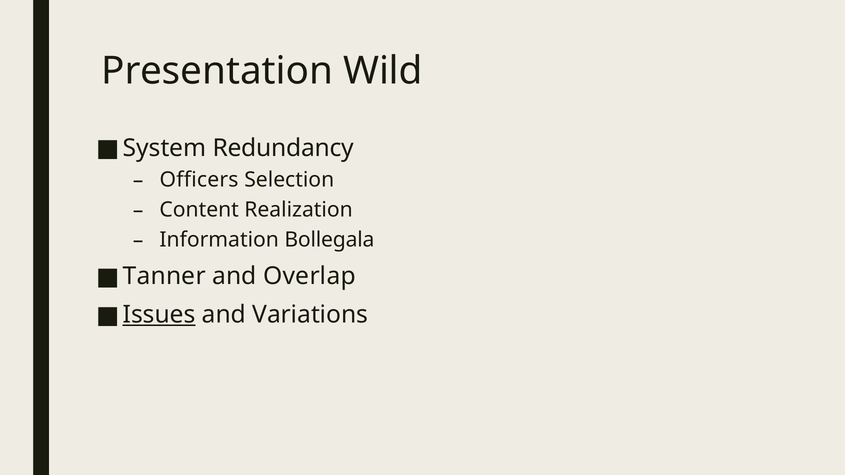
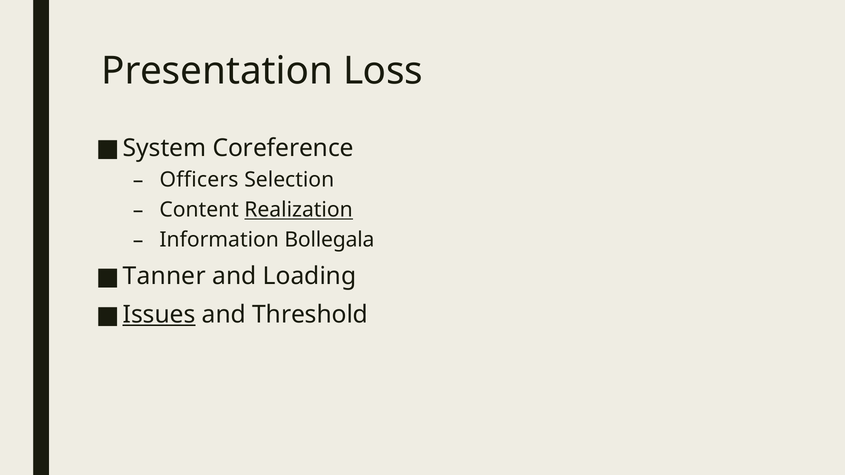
Wild: Wild -> Loss (383, 71)
Redundancy: Redundancy -> Coreference (283, 148)
Realization underline: none -> present (299, 210)
Overlap: Overlap -> Loading (310, 276)
Variations: Variations -> Threshold (310, 315)
